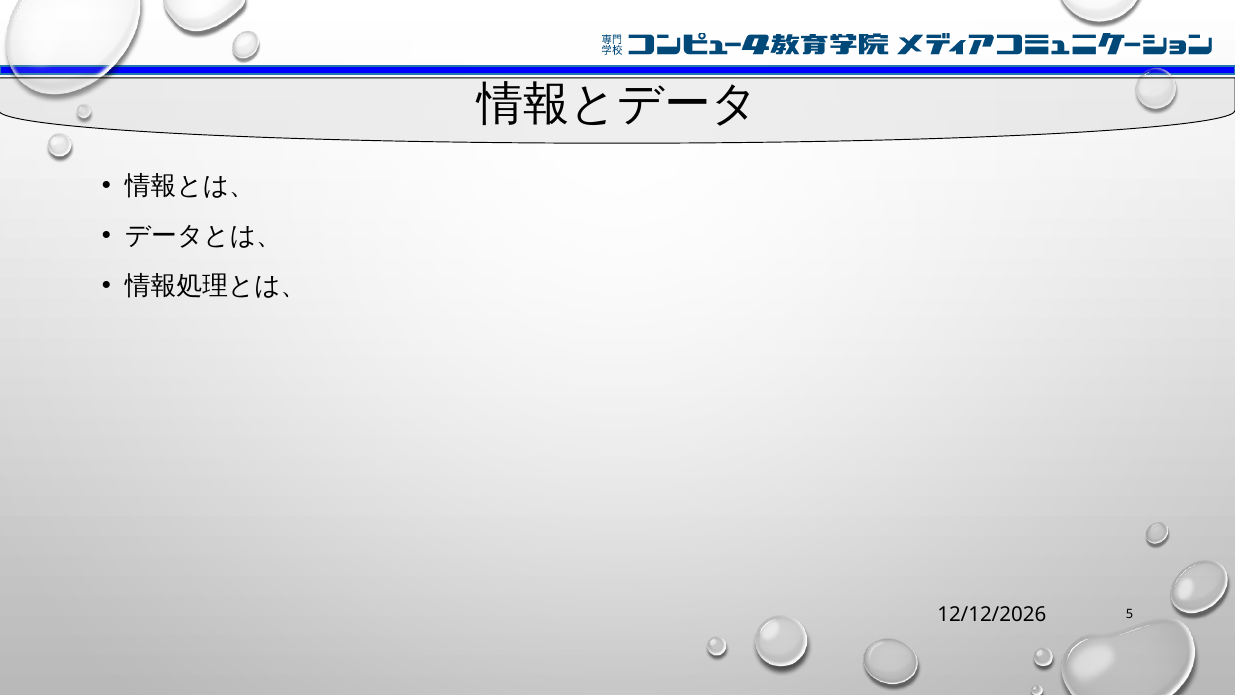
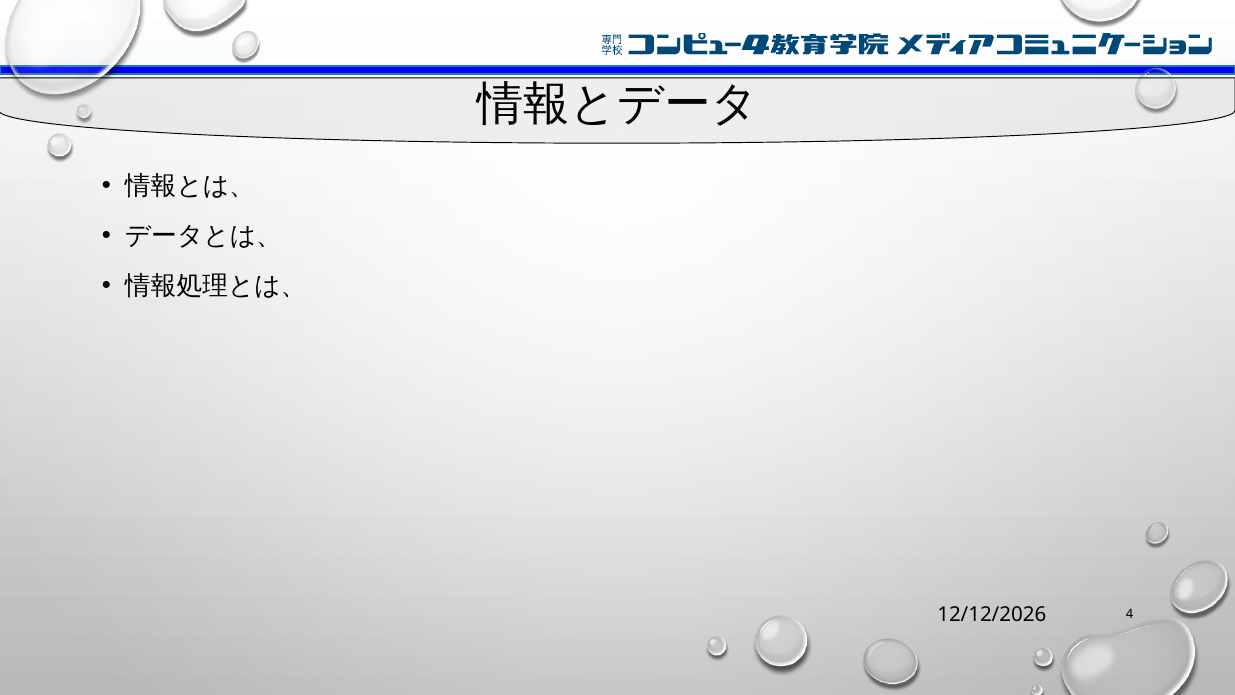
5: 5 -> 4 (1130, 614)
